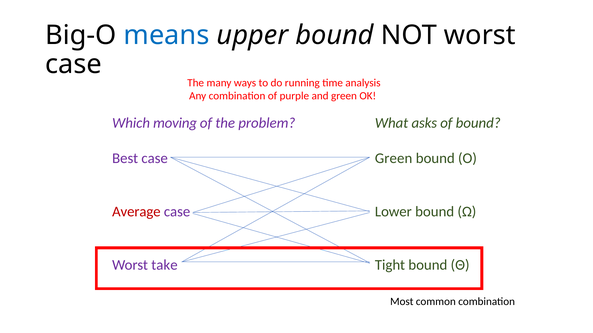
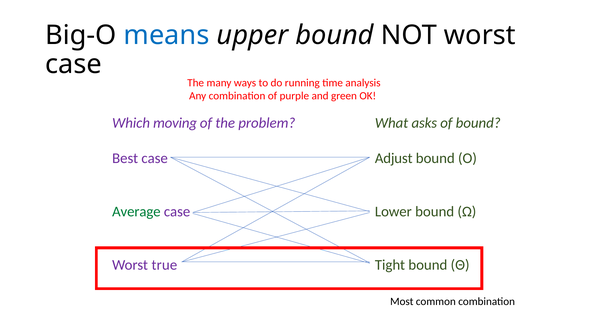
Green: Green -> Adjust (394, 159)
Average colour: red -> green (136, 212)
take: take -> true (164, 265)
